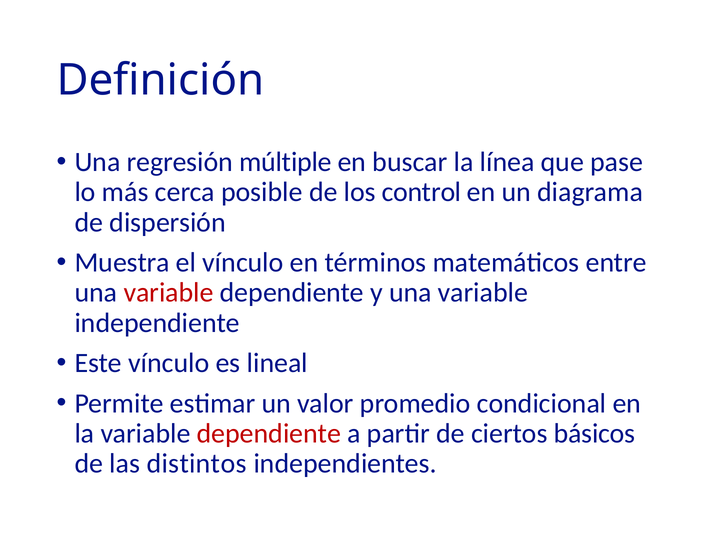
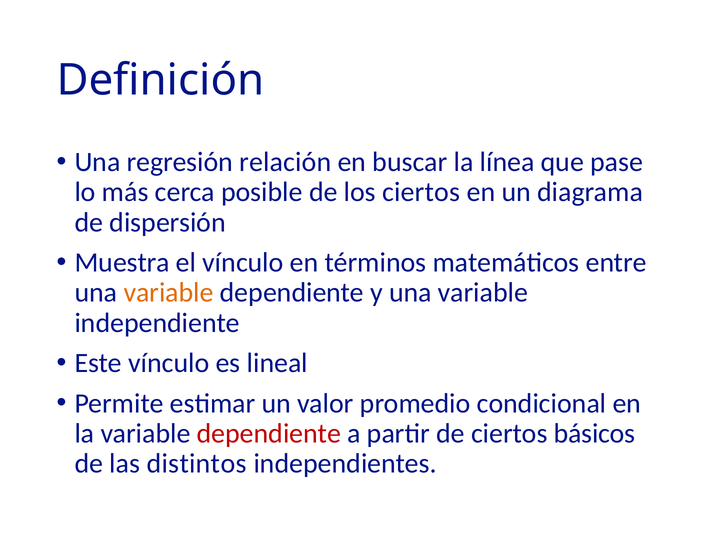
múltiple: múltiple -> relación (285, 162)
los control: control -> ciertos (421, 192)
variable colour: red -> orange (169, 293)
